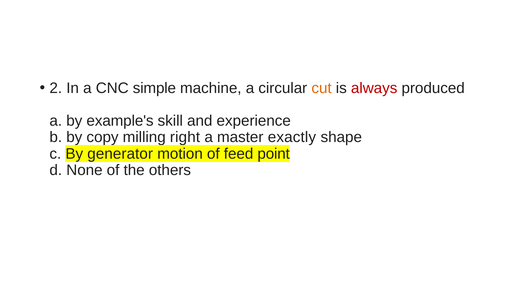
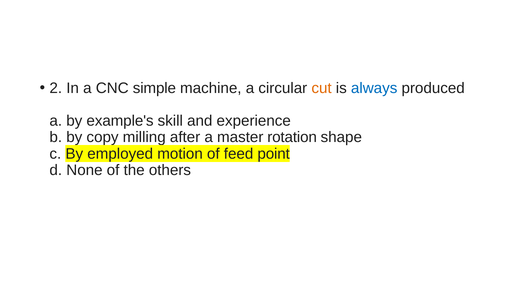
always colour: red -> blue (374, 88)
right: right -> after (185, 137)
exactly: exactly -> rotation (292, 137)
generator: generator -> employed (120, 154)
